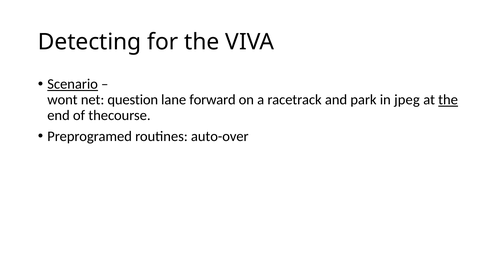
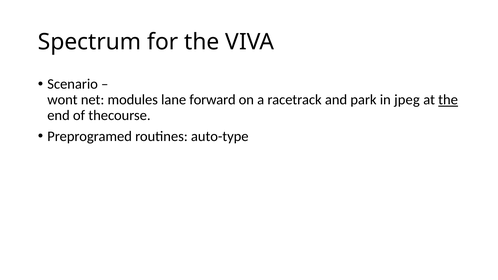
Detecting: Detecting -> Spectrum (90, 42)
Scenario underline: present -> none (73, 84)
question: question -> modules (133, 100)
auto-over: auto-over -> auto-type (220, 136)
